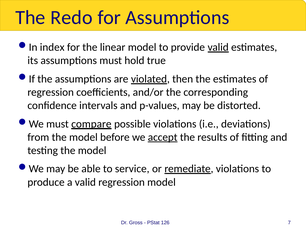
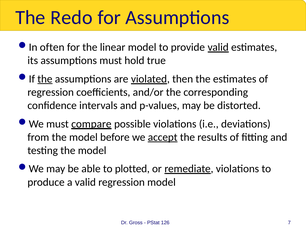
index: index -> often (52, 47)
the underline: none -> present (45, 79)
service: service -> plotted (132, 168)
